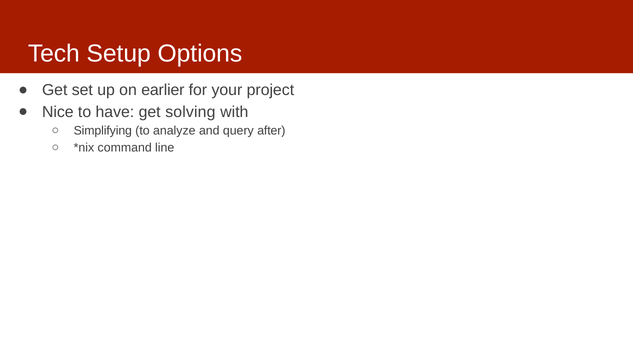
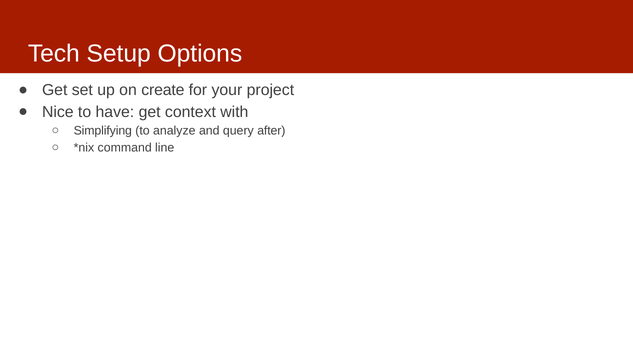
earlier: earlier -> create (163, 90)
solving: solving -> context (190, 112)
